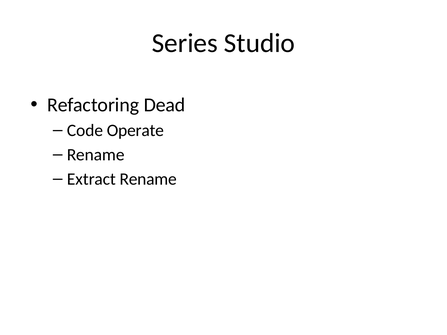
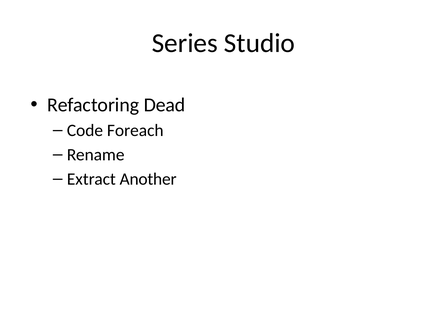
Operate: Operate -> Foreach (135, 131)
Extract Rename: Rename -> Another (148, 179)
